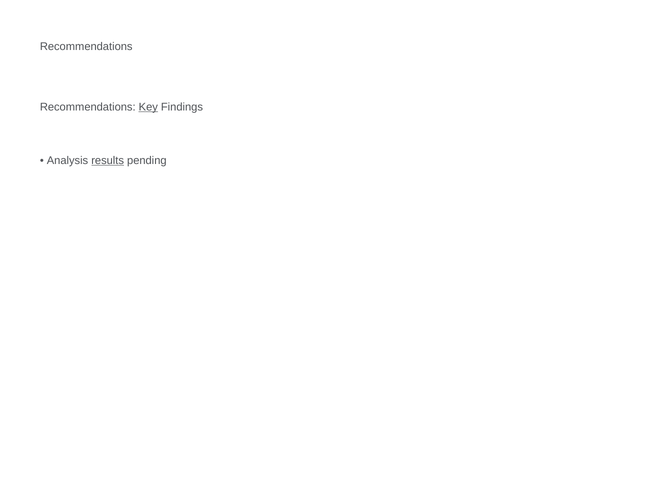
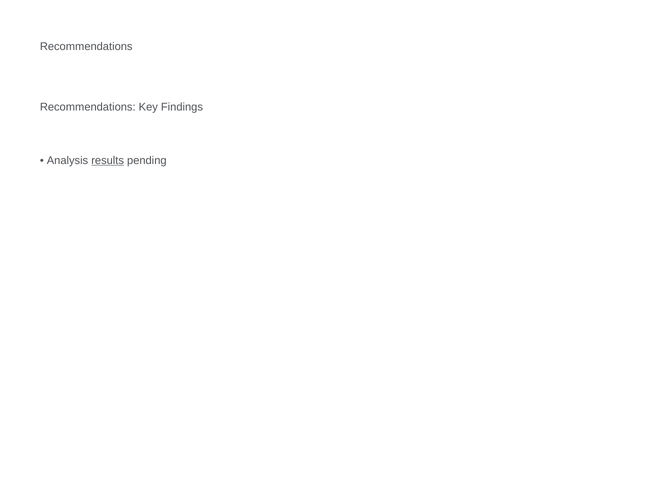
Key underline: present -> none (148, 107)
